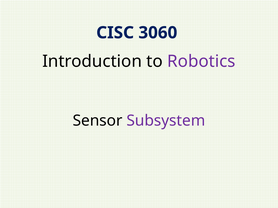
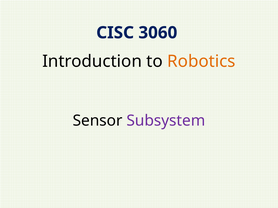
Robotics colour: purple -> orange (201, 61)
